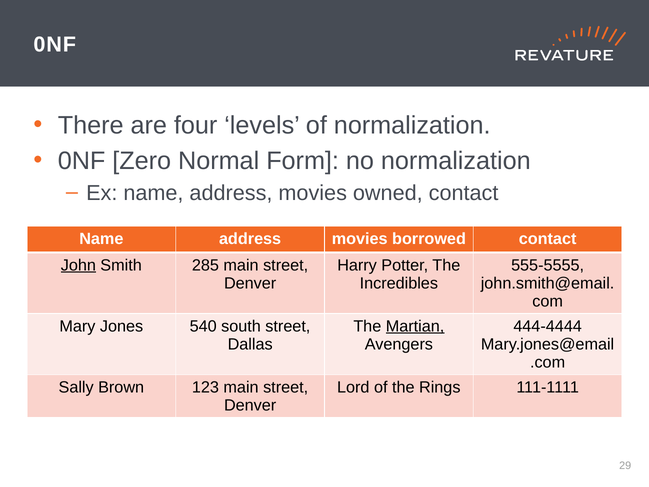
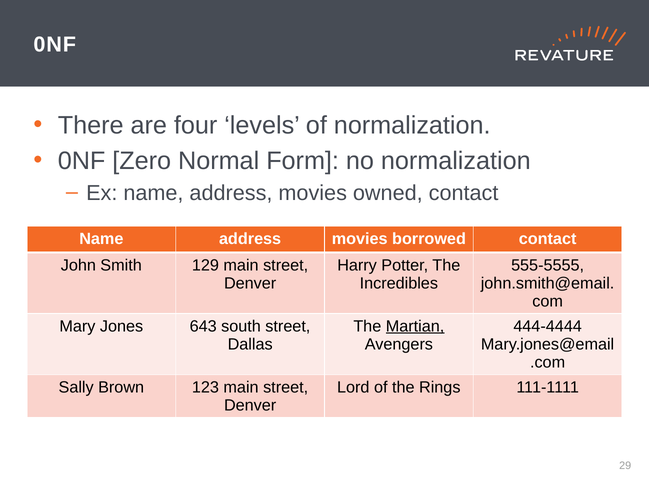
John underline: present -> none (78, 265)
285: 285 -> 129 (205, 265)
540: 540 -> 643 (203, 326)
